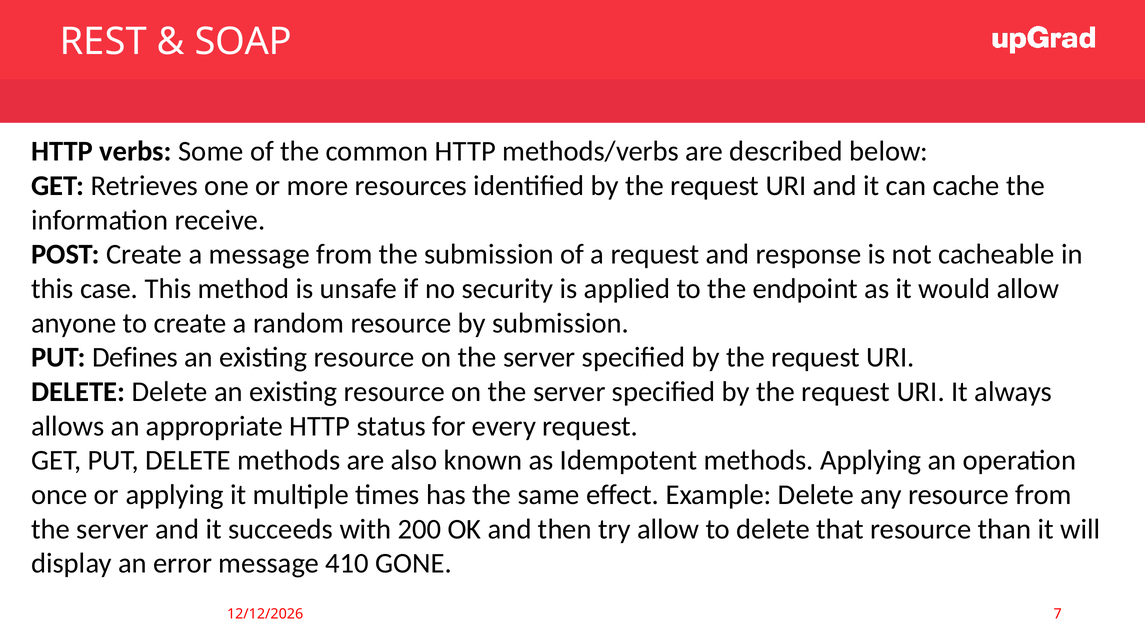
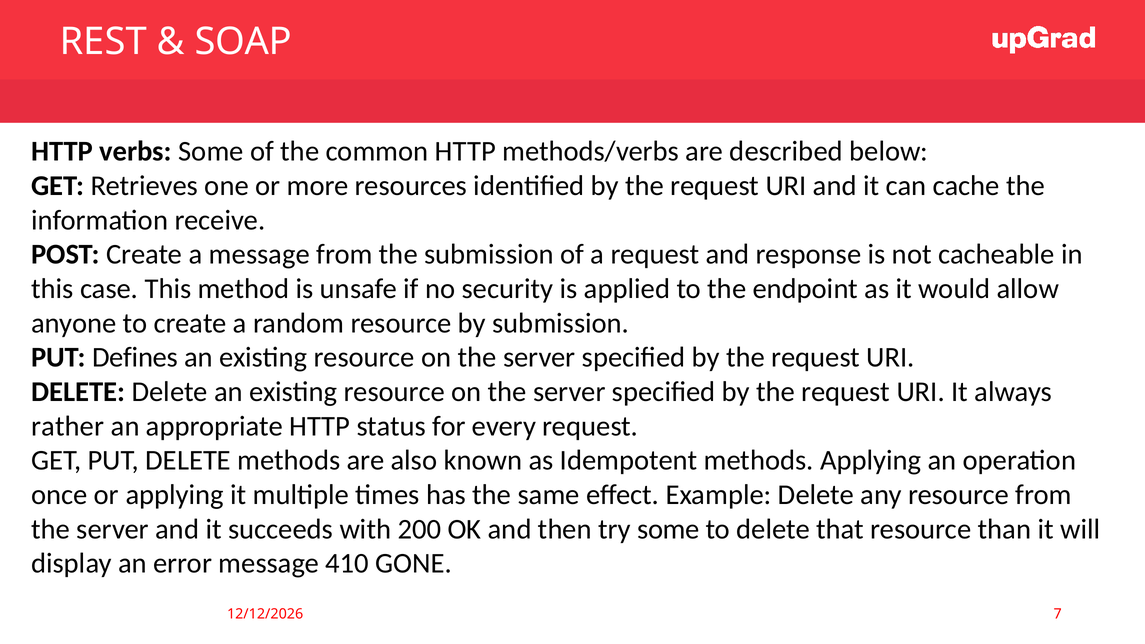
allows: allows -> rather (68, 426)
try allow: allow -> some (668, 529)
